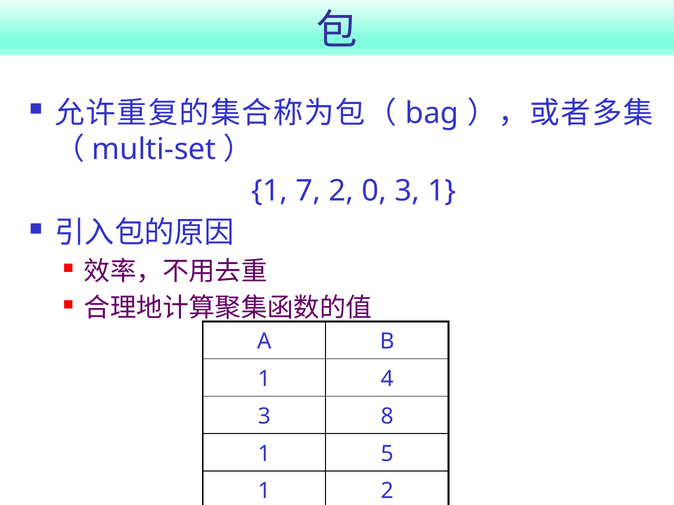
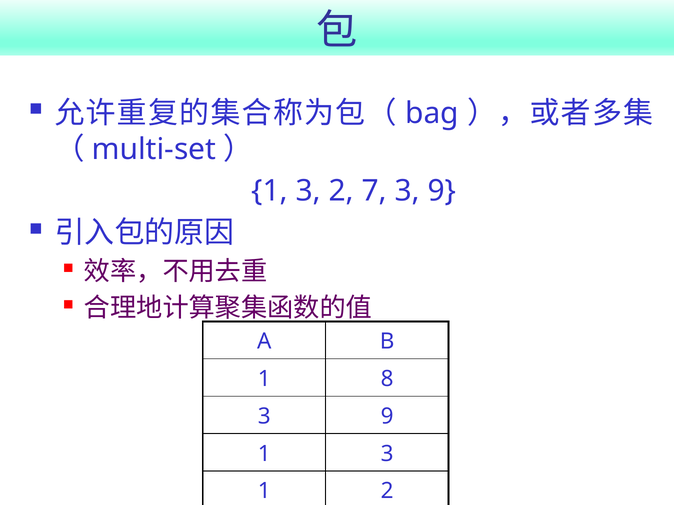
7: 7 -> 3 (308, 191)
0: 0 -> 7 (374, 191)
1: 1 -> 9 (442, 191)
4: 4 -> 8 (387, 379)
8: 8 -> 9 (387, 417)
5: 5 -> 3 (387, 454)
